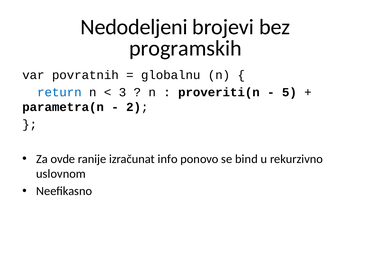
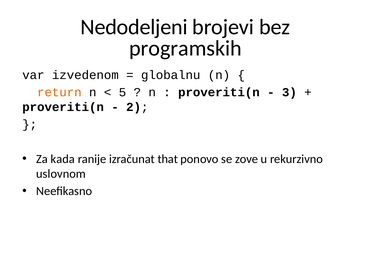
povratnih: povratnih -> izvedenom (85, 75)
return colour: blue -> orange (59, 92)
3: 3 -> 5 (122, 92)
5: 5 -> 3 (289, 92)
parametra(n: parametra(n -> proveriti(n (63, 107)
ovde: ovde -> kada (63, 159)
info: info -> that (168, 159)
bind: bind -> zove (247, 159)
